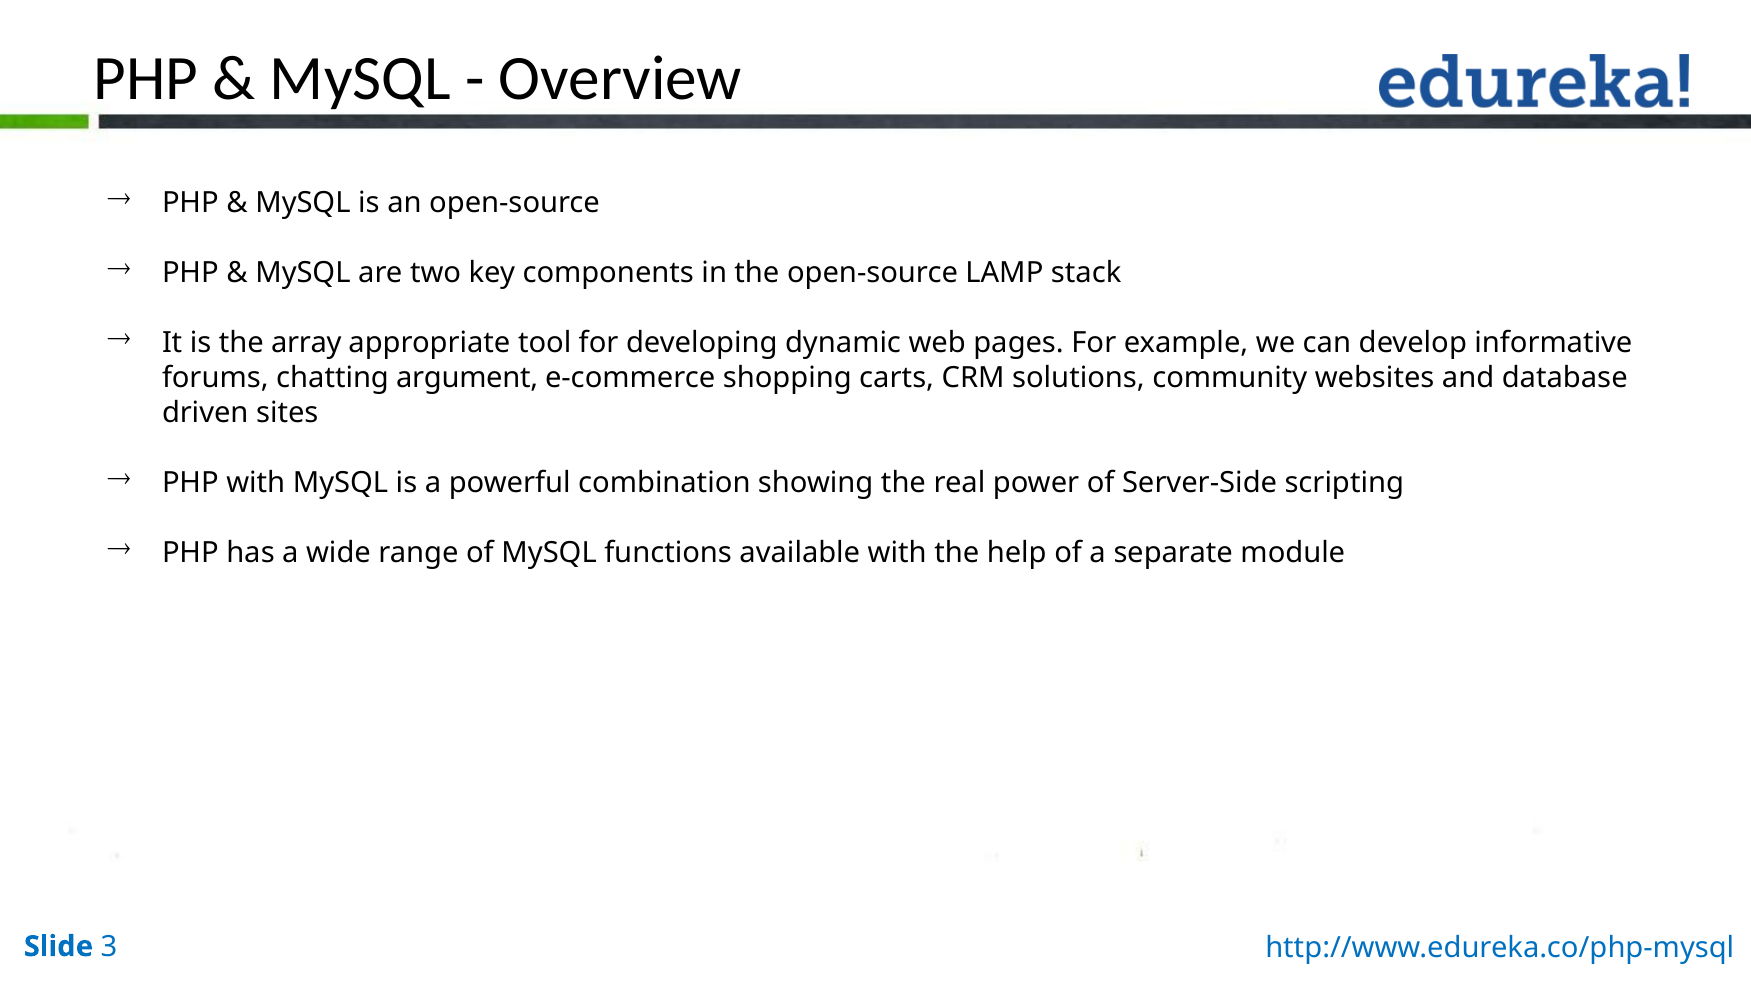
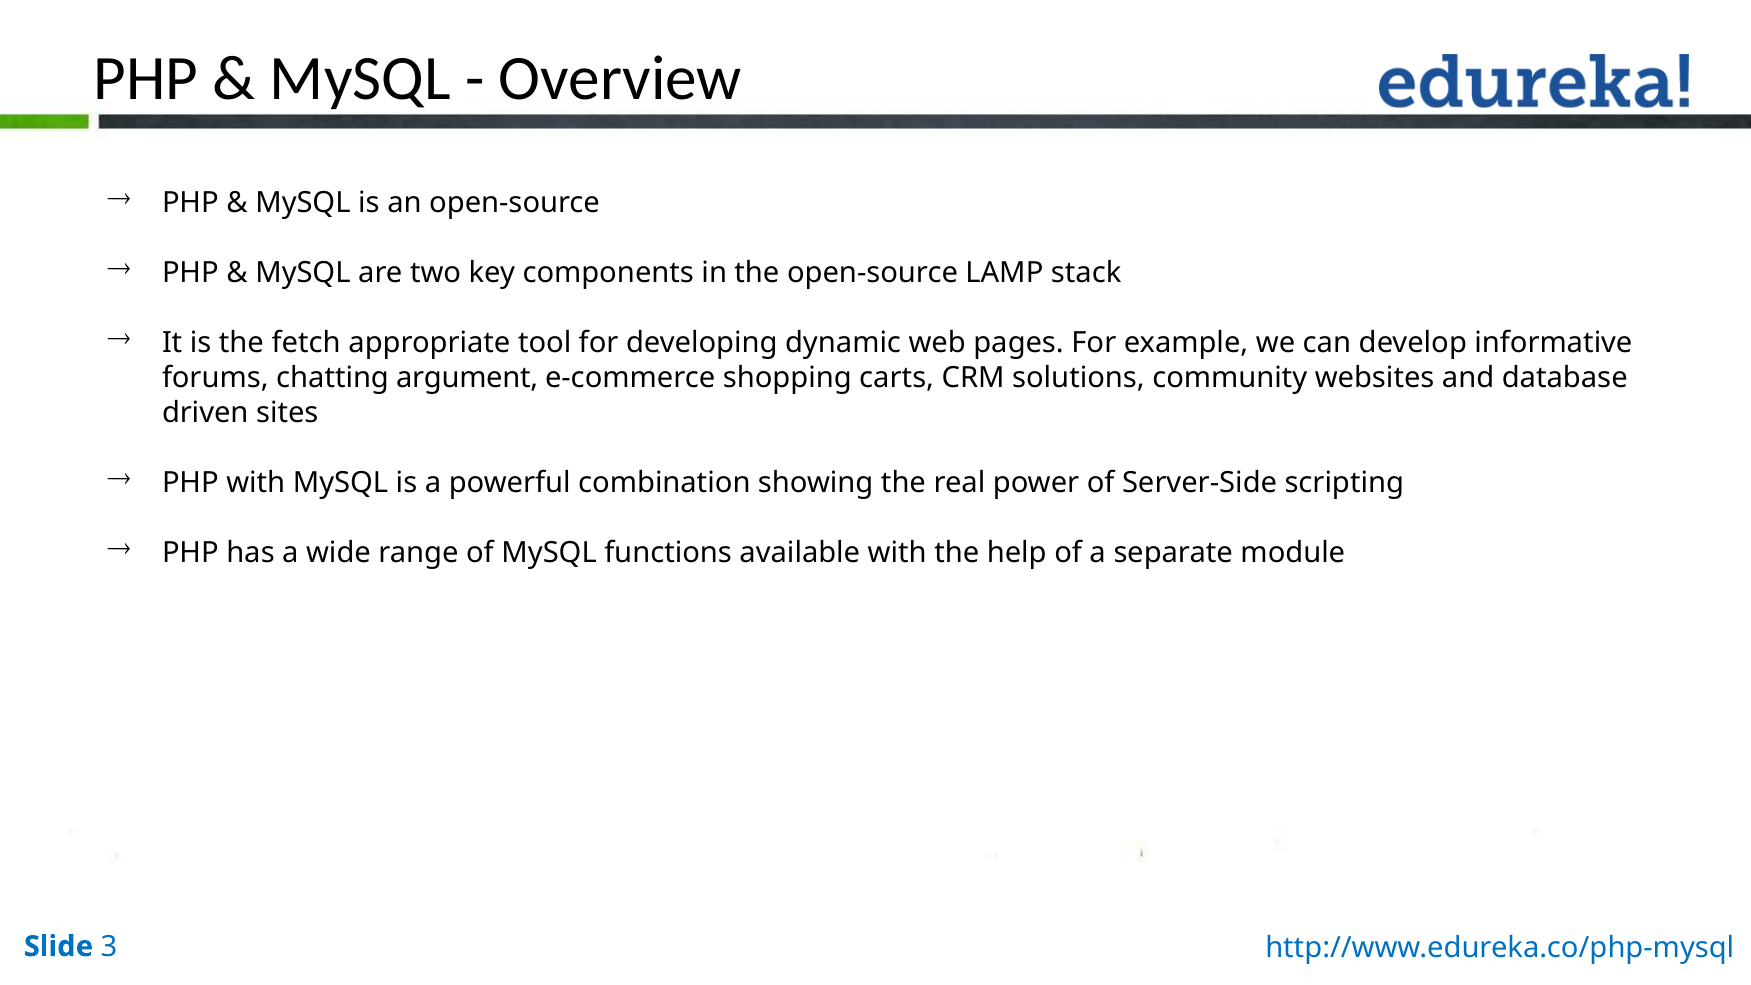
array: array -> fetch (306, 343)
